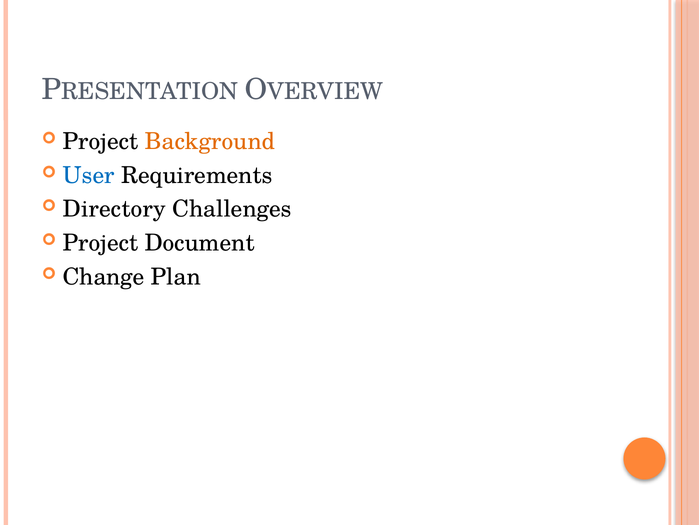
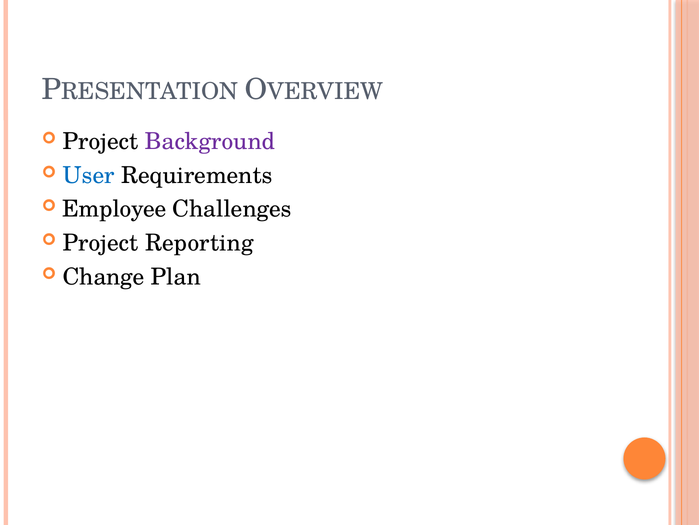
Background colour: orange -> purple (210, 141)
Directory: Directory -> Employee (114, 209)
Document: Document -> Reporting (199, 243)
